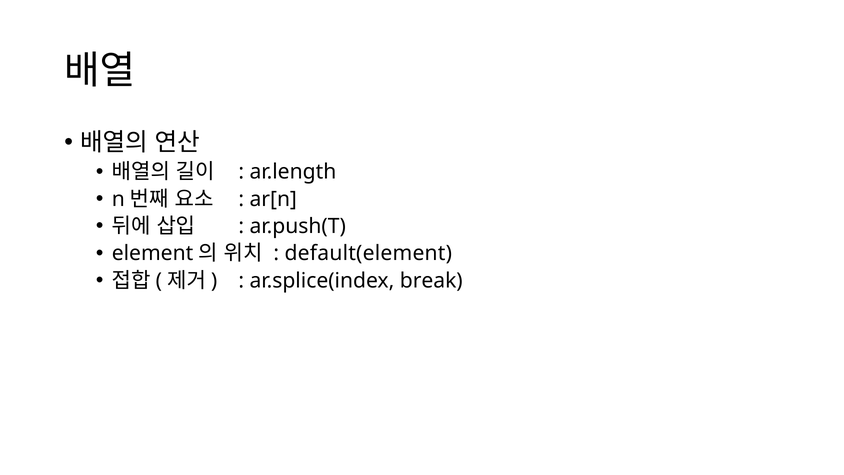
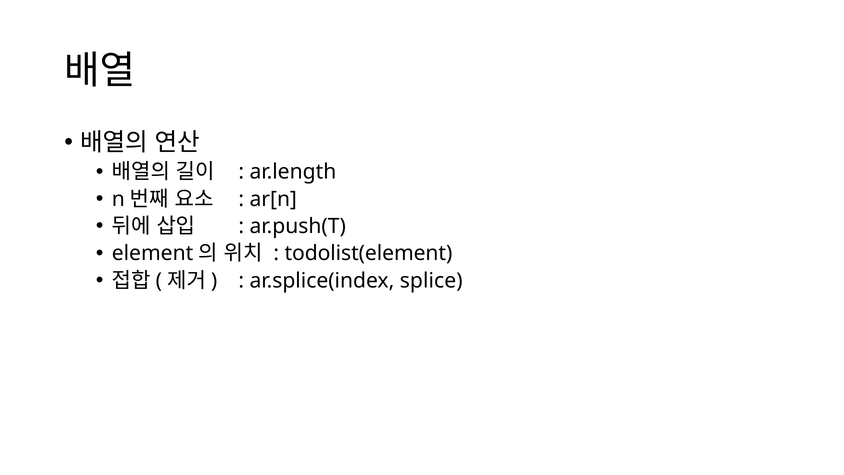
default(element: default(element -> todolist(element (368, 253)
break: break -> splice (431, 280)
